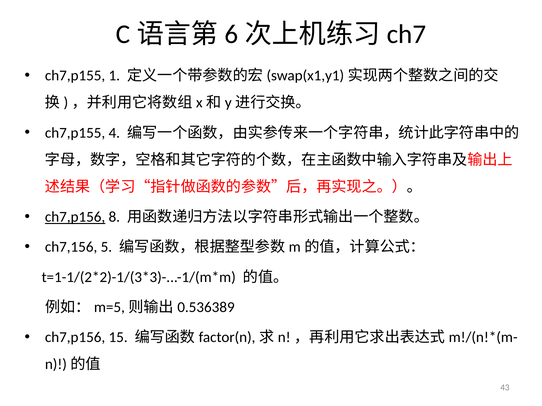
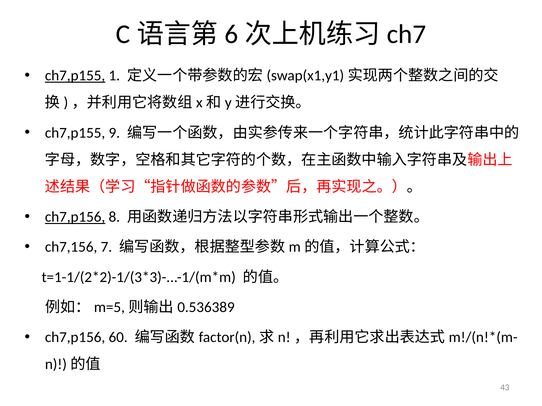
ch7,p155 underline: none -> present (75, 76)
4: 4 -> 9 (114, 133)
5: 5 -> 7 (106, 247)
15: 15 -> 60 (118, 338)
